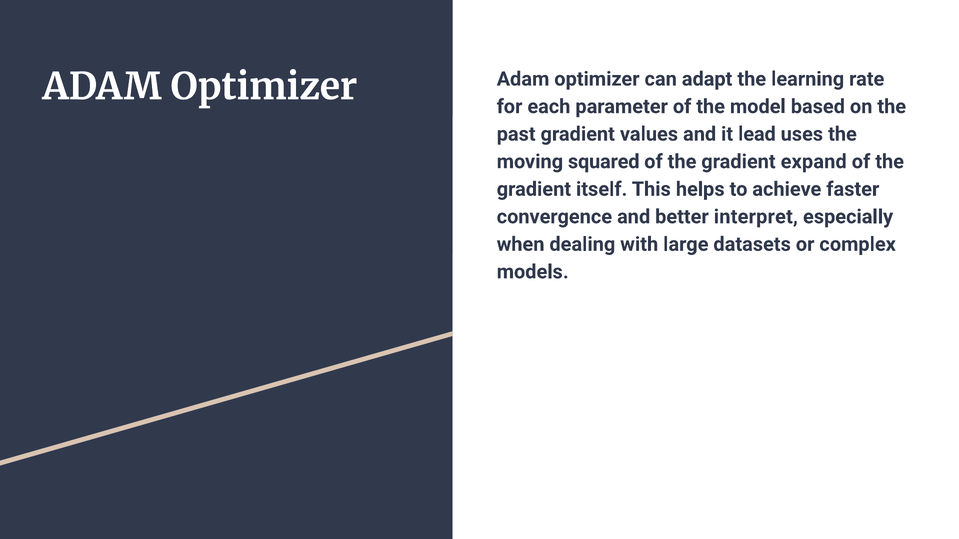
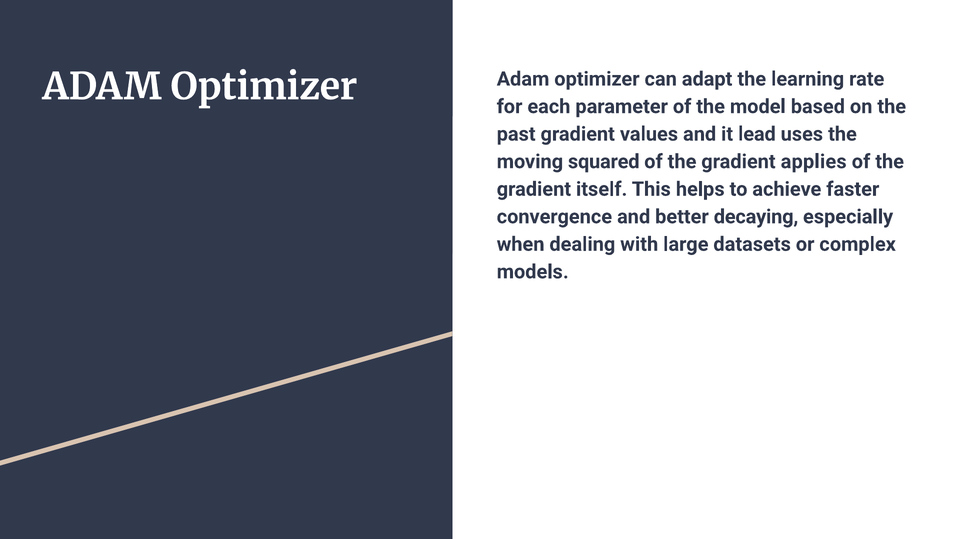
expand: expand -> applies (814, 162)
interpret: interpret -> decaying (756, 217)
